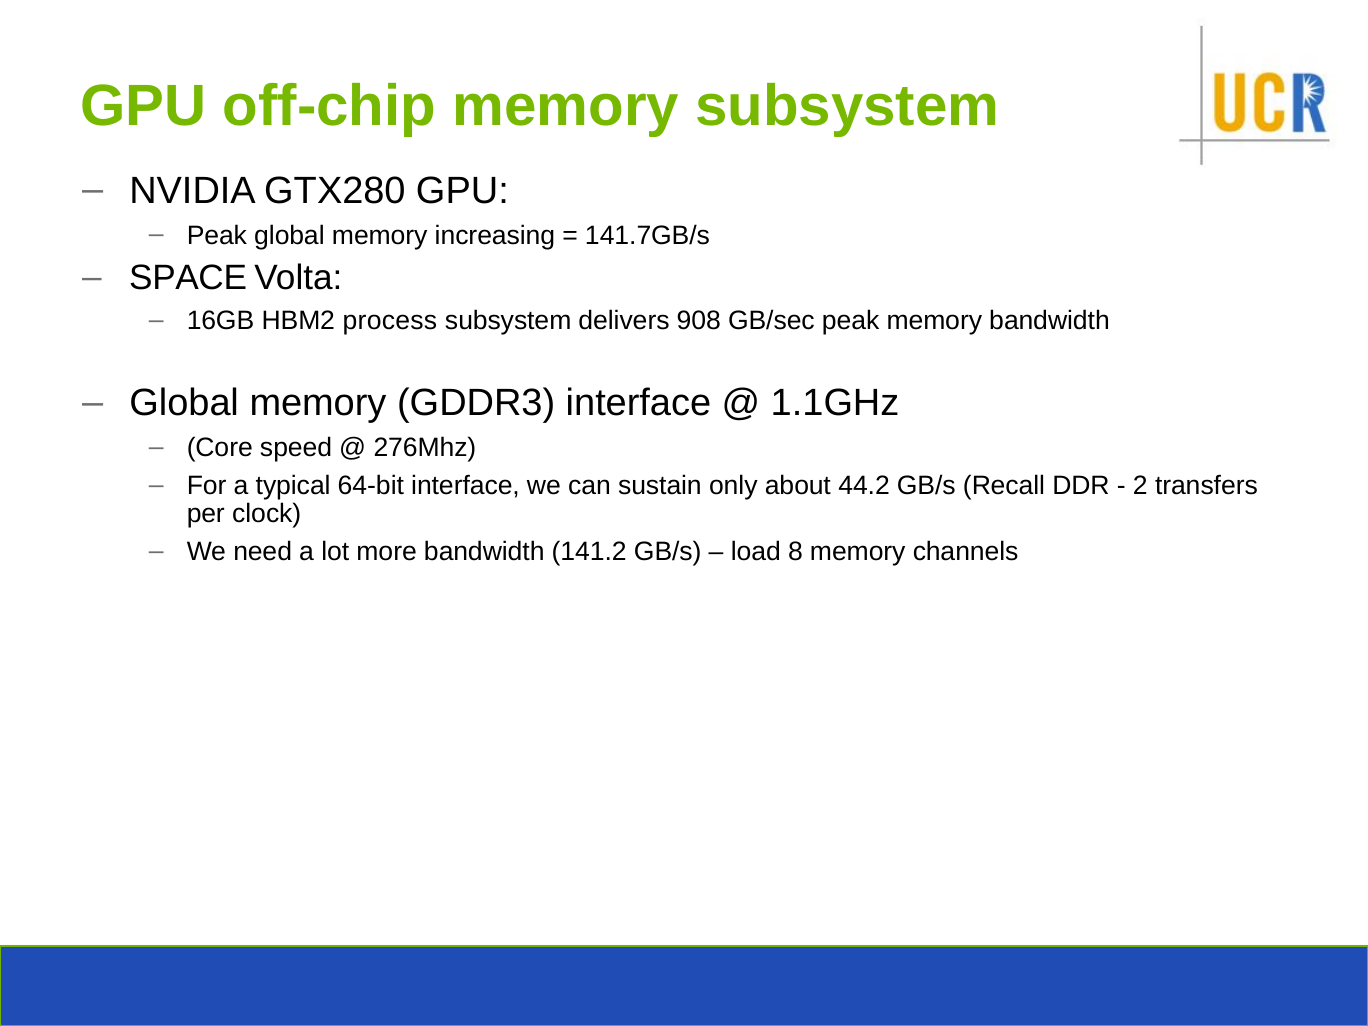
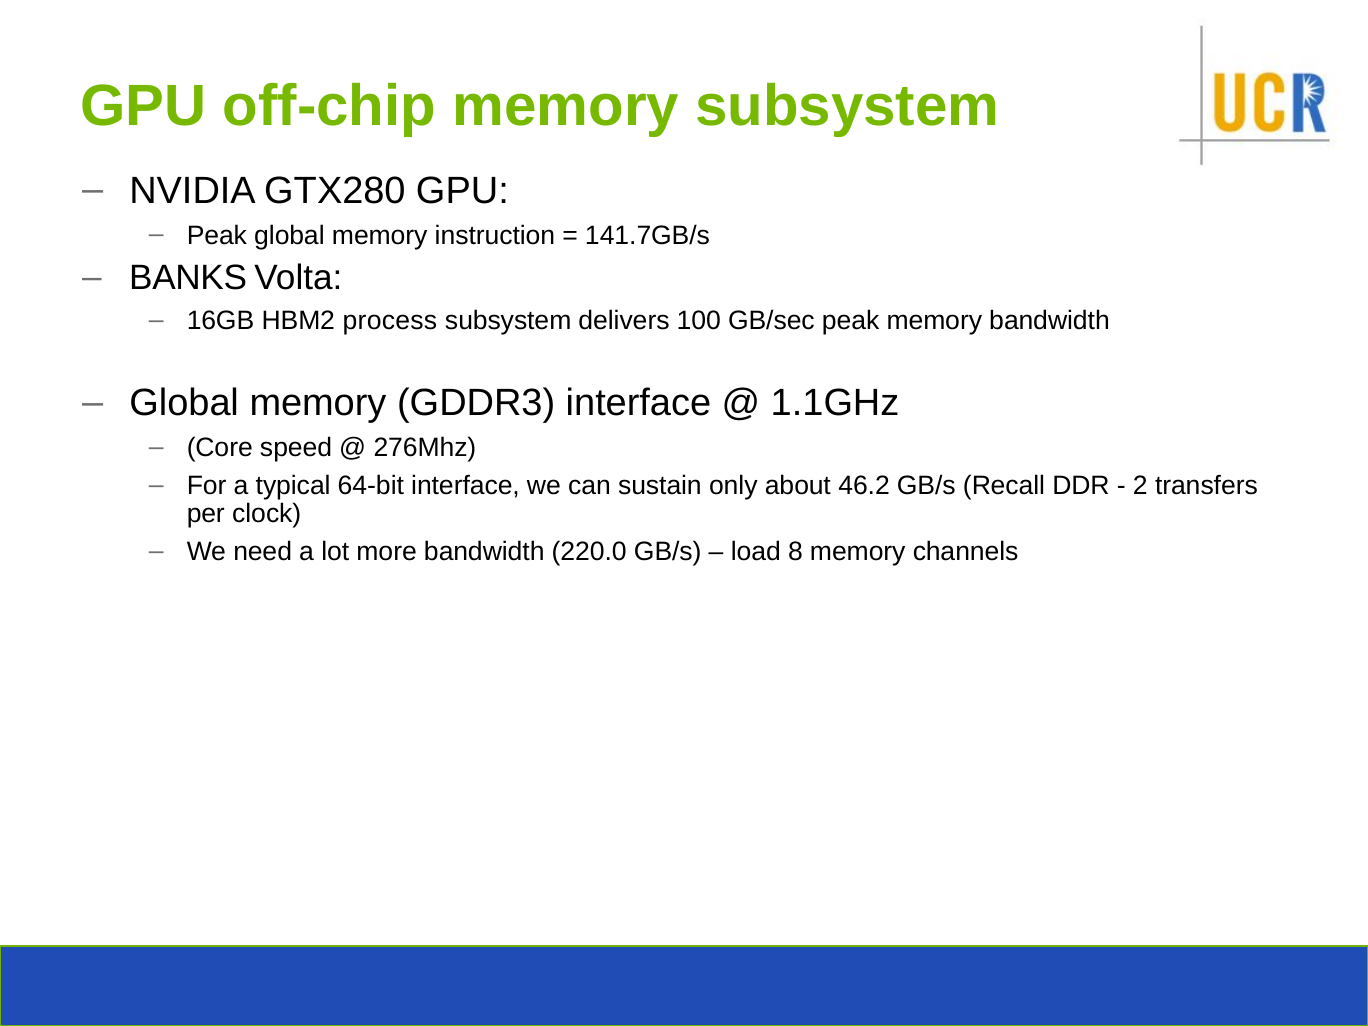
increasing: increasing -> instruction (495, 235)
SPACE: SPACE -> BANKS (188, 278)
908: 908 -> 100 (699, 321)
44.2: 44.2 -> 46.2 (864, 486)
141.2: 141.2 -> 220.0 (589, 552)
